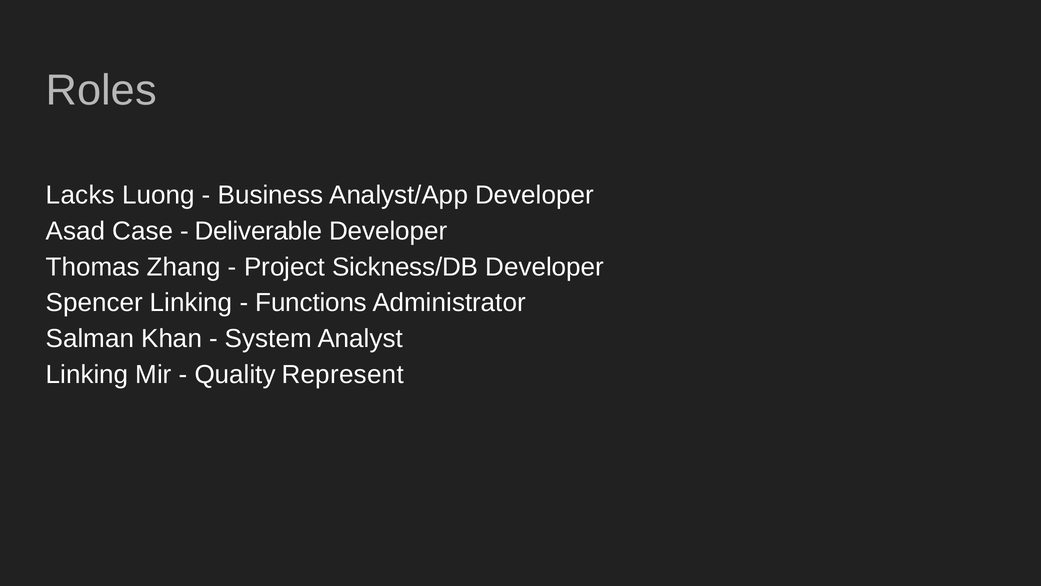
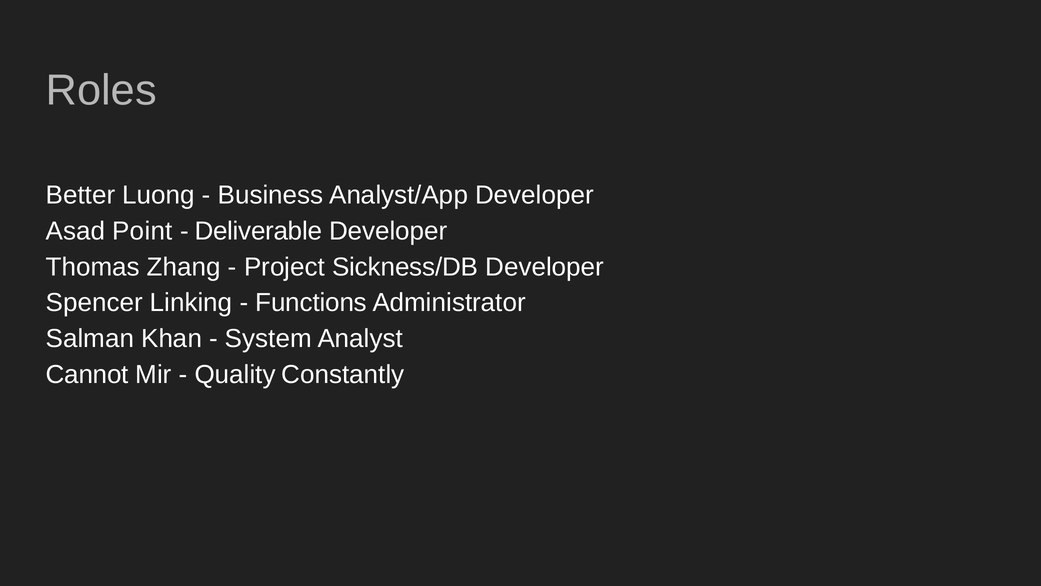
Lacks: Lacks -> Better (81, 195)
Case: Case -> Point (143, 231)
Linking: Linking -> Cannot (87, 374)
Represent: Represent -> Constantly (343, 374)
